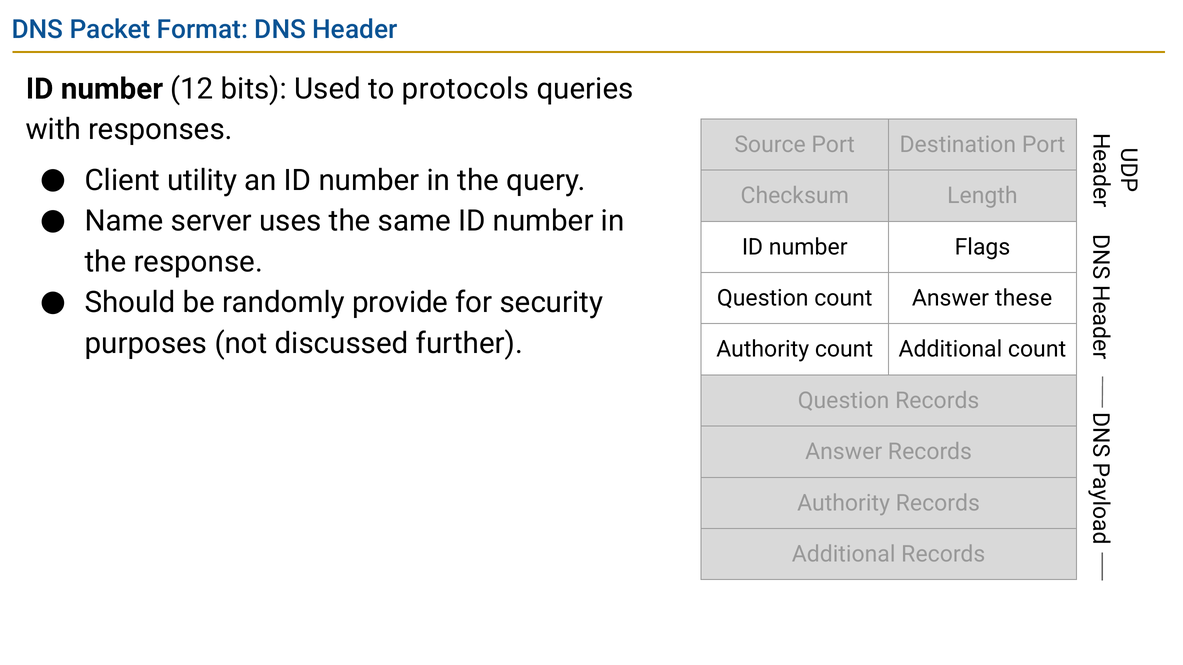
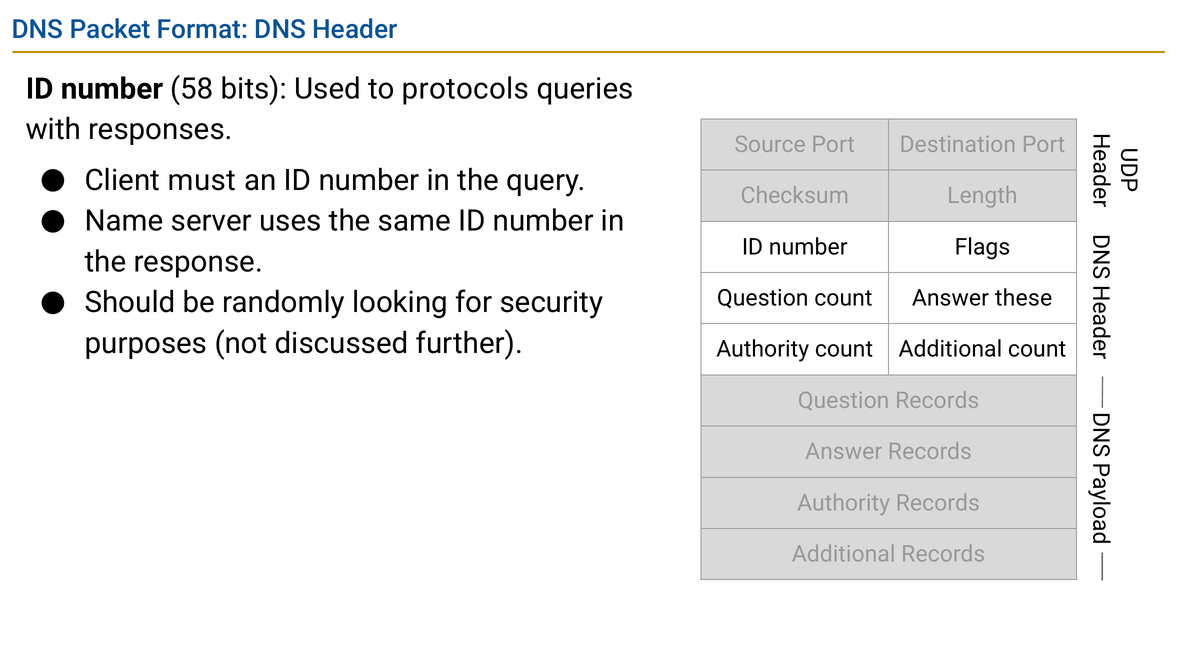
12: 12 -> 58 (192, 89)
utility: utility -> must (202, 180)
provide: provide -> looking (400, 303)
